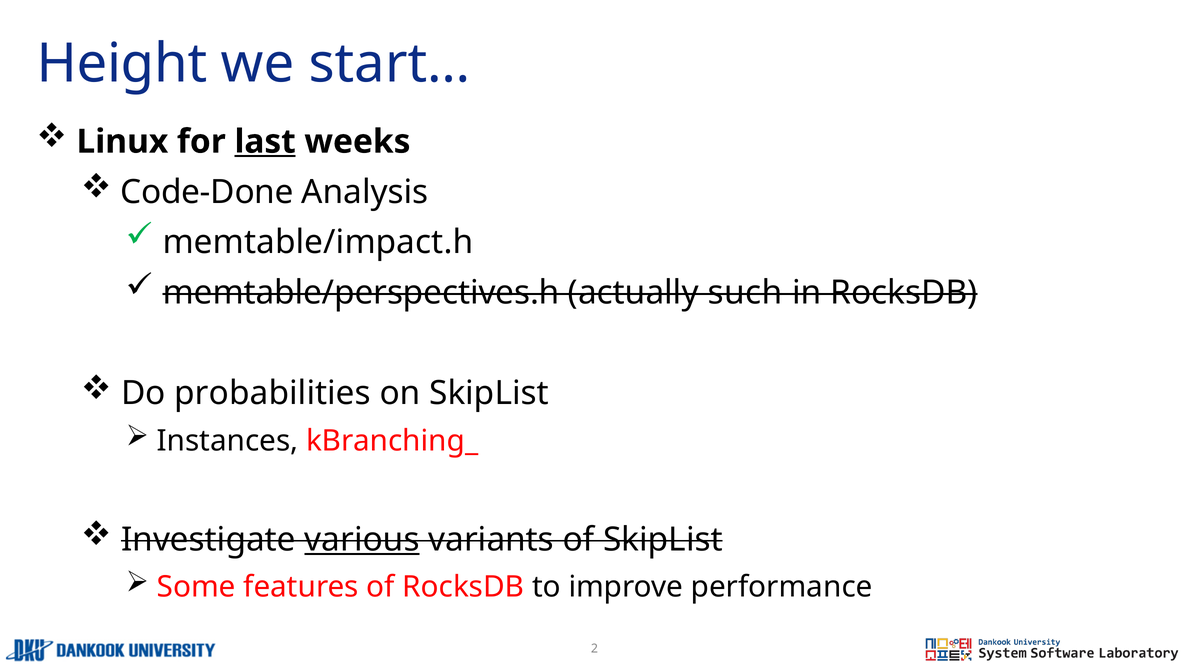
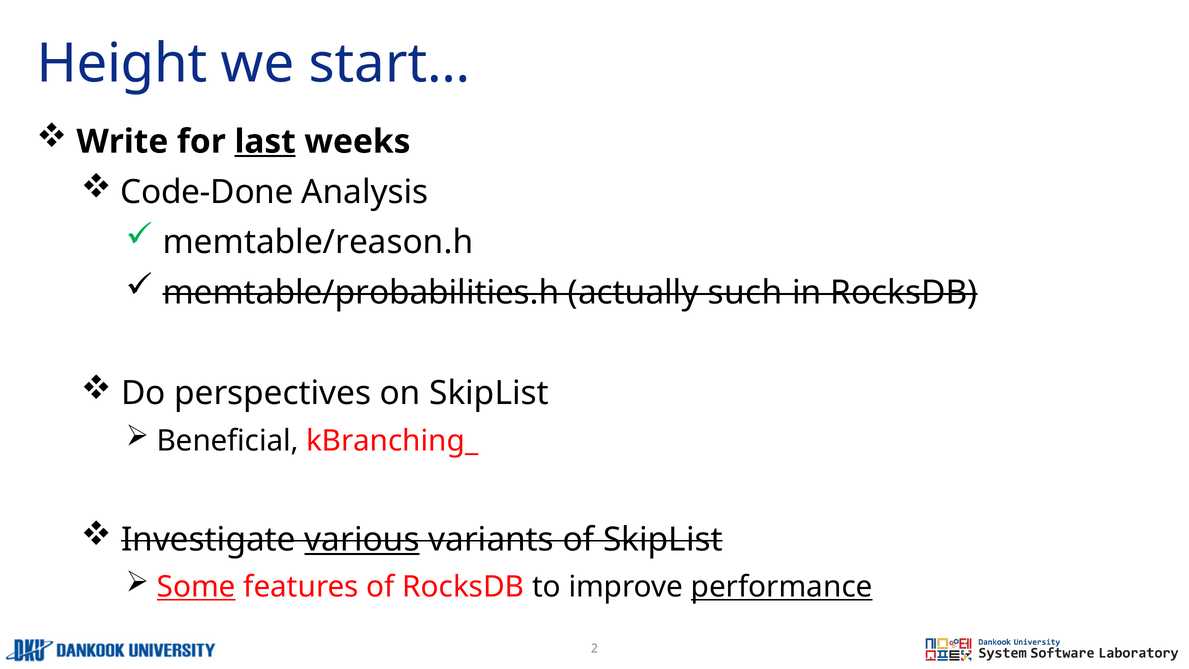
Linux: Linux -> Write (122, 142)
memtable/impact.h: memtable/impact.h -> memtable/reason.h (318, 242)
memtable/perspectives.h: memtable/perspectives.h -> memtable/probabilities.h (361, 293)
probabilities: probabilities -> perspectives (273, 393)
Instances: Instances -> Beneficial (228, 441)
Some underline: none -> present (196, 587)
performance underline: none -> present (782, 587)
